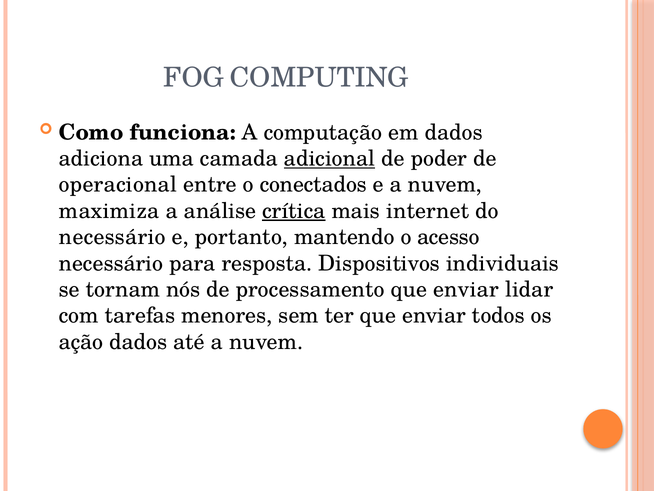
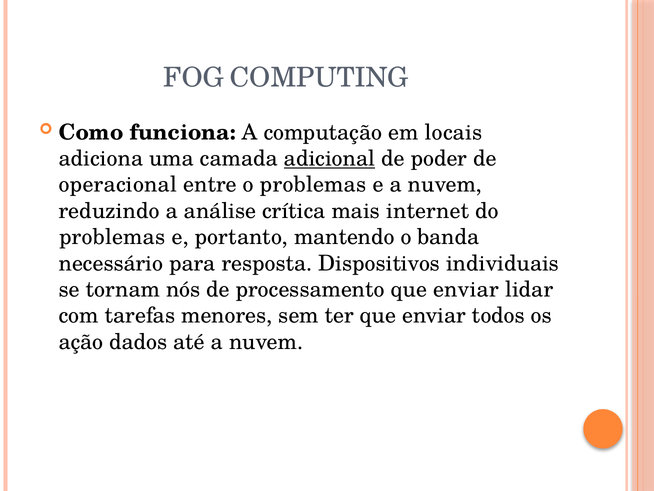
em dados: dados -> locais (454, 132)
o conectados: conectados -> problemas (313, 185)
maximiza: maximiza -> reduzindo (109, 211)
crítica underline: present -> none (294, 211)
necessário: necessário -> problemas (112, 237)
acesso: acesso -> banda (448, 237)
